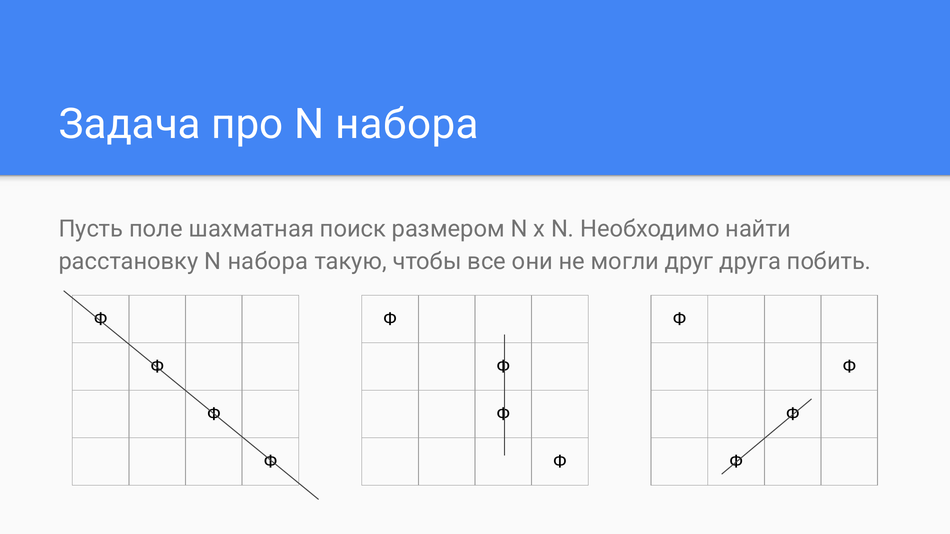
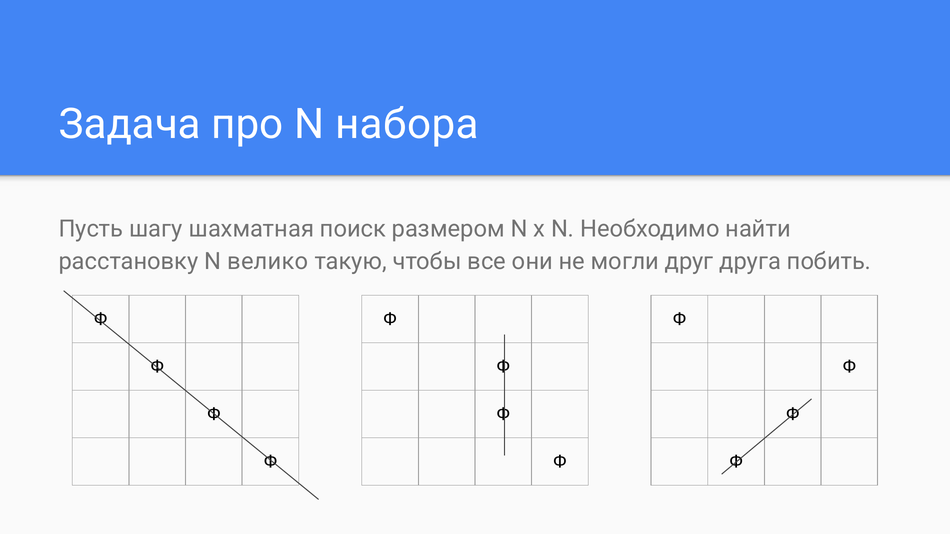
поле: поле -> шагу (156, 229)
расстановку N набора: набора -> велико (268, 262)
